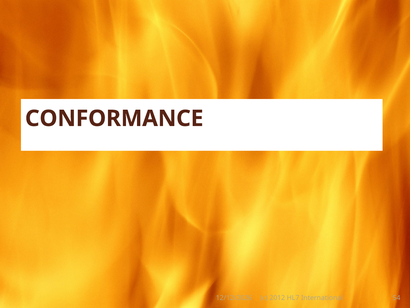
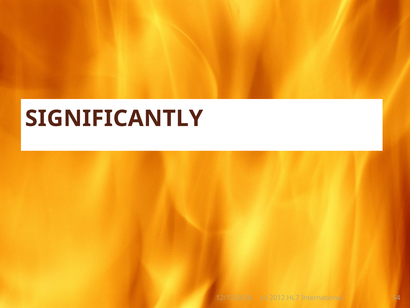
CONFORMANCE: CONFORMANCE -> SIGNIFICANTLY (114, 118)
